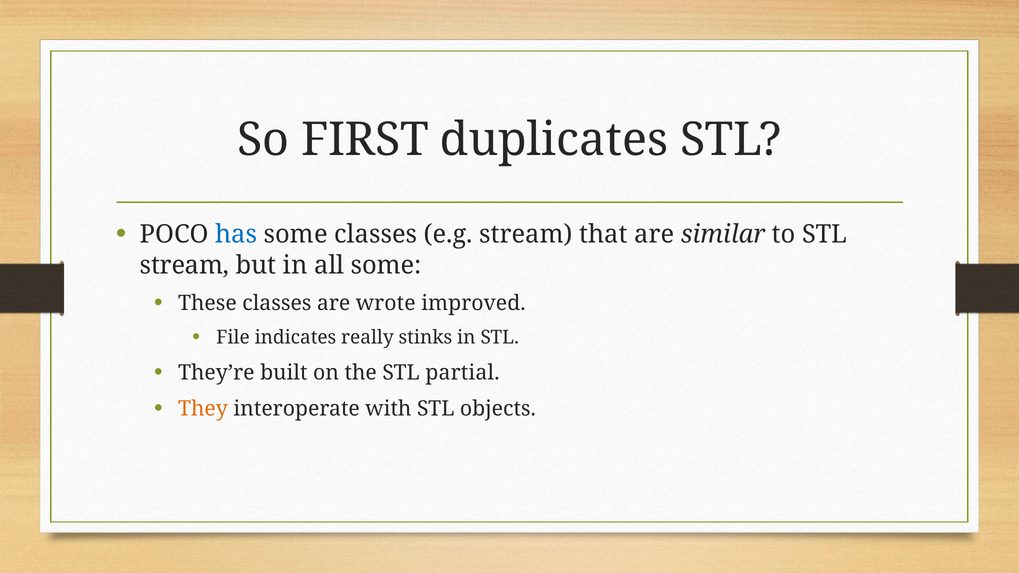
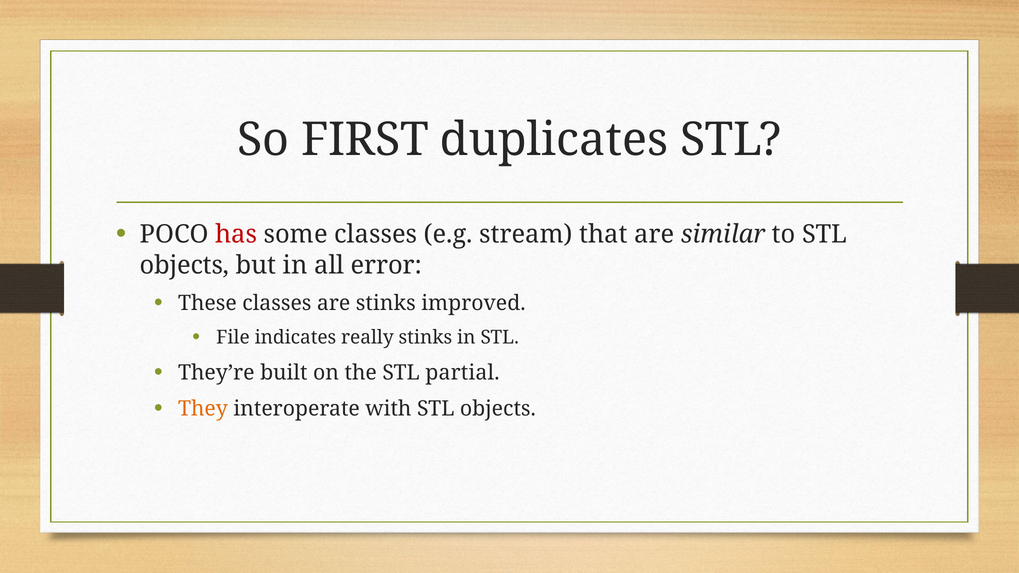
has colour: blue -> red (236, 235)
stream: stream -> objects (184, 265)
all some: some -> error (386, 265)
are wrote: wrote -> stinks (386, 304)
